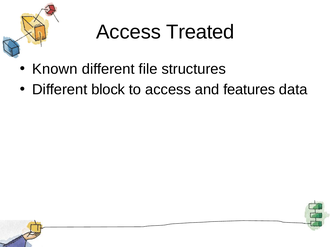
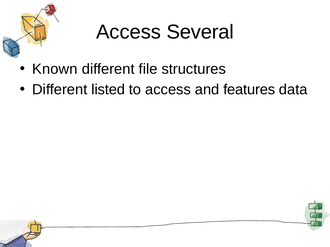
Treated: Treated -> Several (200, 32)
block: block -> listed (108, 90)
